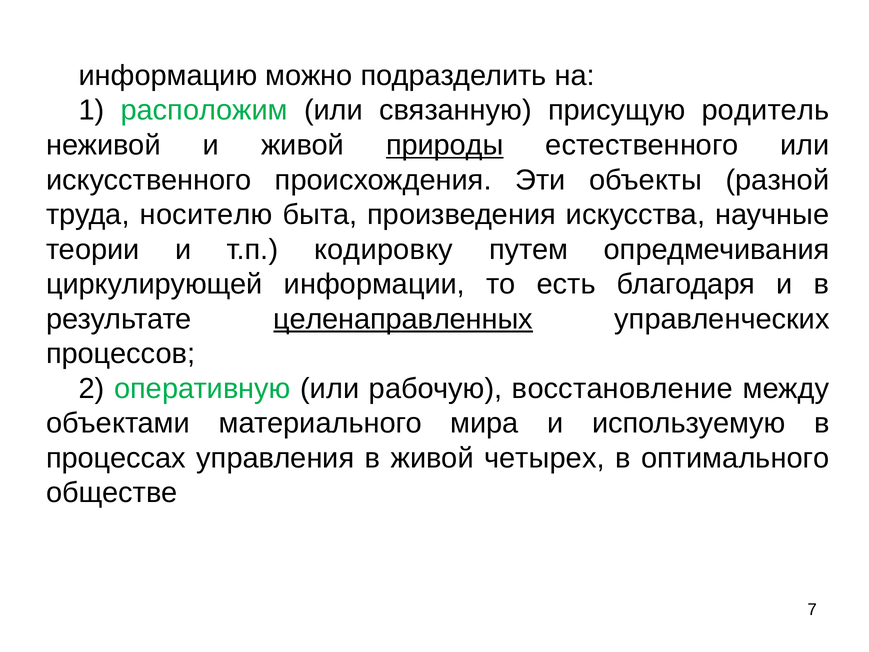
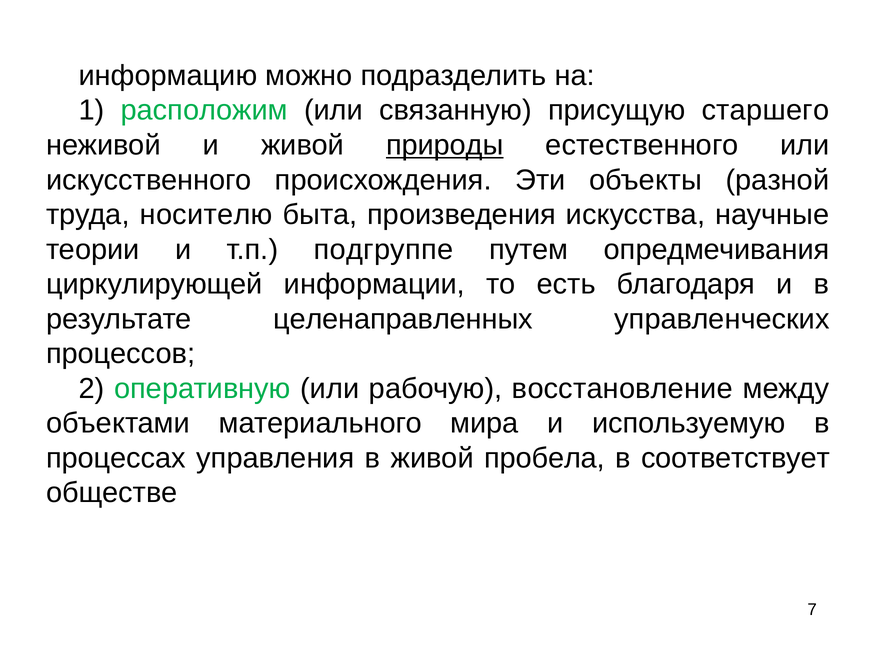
родитель: родитель -> старшего (765, 110)
кодировку: кодировку -> подгруппе (384, 249)
целенаправленных underline: present -> none (403, 319)
четырех: четырех -> пробела (544, 458)
оптимального: оптимального -> соответствует (735, 458)
